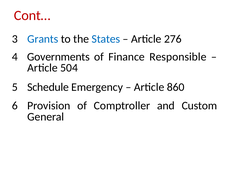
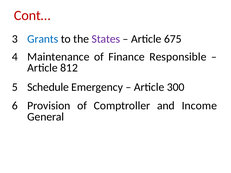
States colour: blue -> purple (106, 39)
276: 276 -> 675 (173, 39)
Governments: Governments -> Maintenance (58, 57)
504: 504 -> 812 (69, 68)
860: 860 -> 300 (176, 87)
Custom: Custom -> Income (199, 106)
